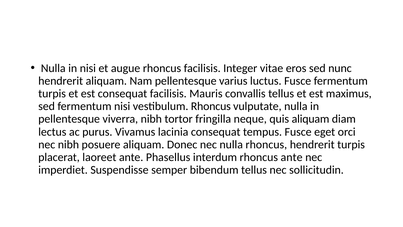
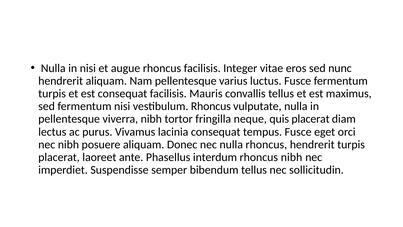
quis aliquam: aliquam -> placerat (311, 119)
rhoncus ante: ante -> nibh (292, 157)
